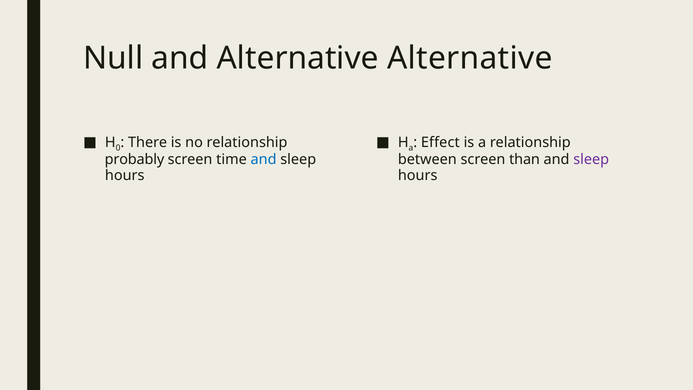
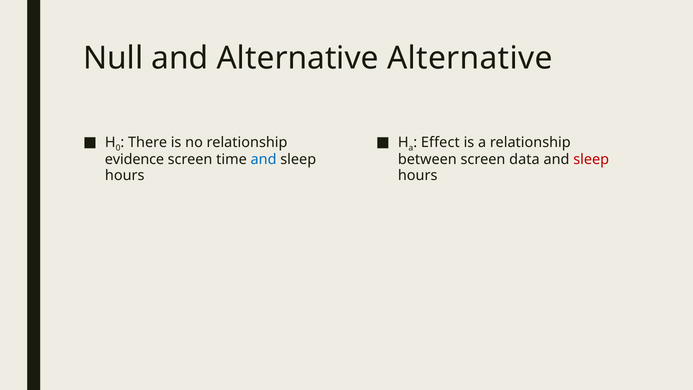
probably: probably -> evidence (134, 159)
than: than -> data (524, 159)
sleep colour: purple -> red (591, 159)
